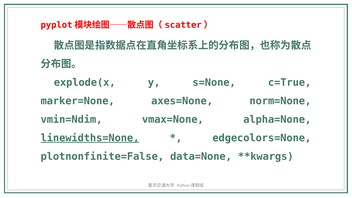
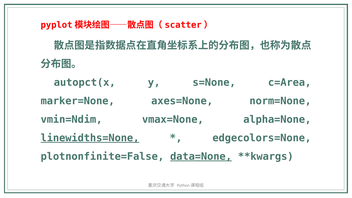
explode(x: explode(x -> autopct(x (85, 82)
c=True: c=True -> c=Area (290, 82)
data=None underline: none -> present (201, 156)
